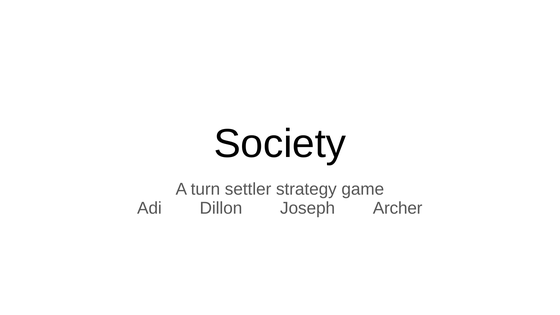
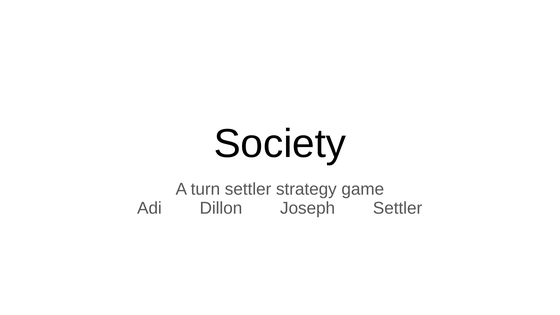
Joseph Archer: Archer -> Settler (398, 208)
